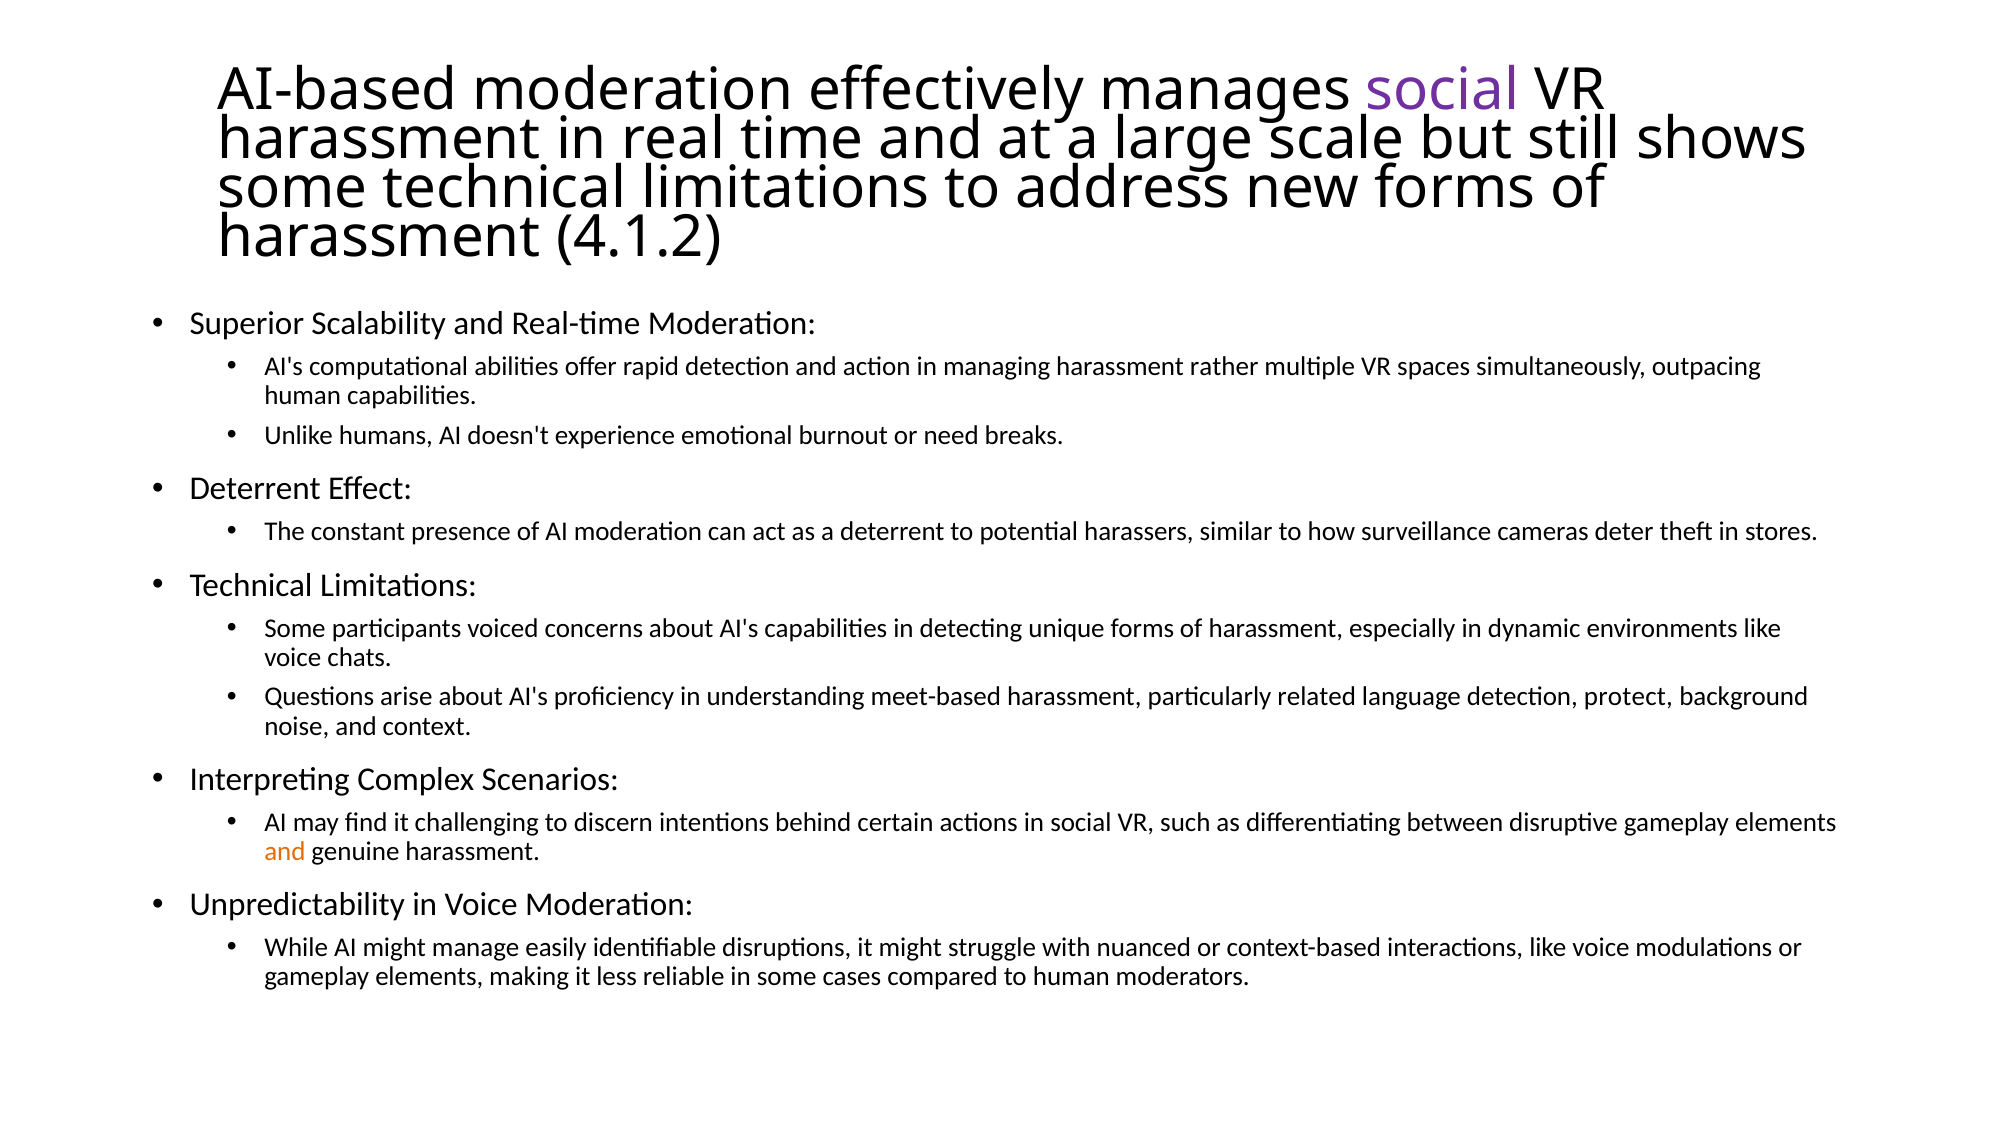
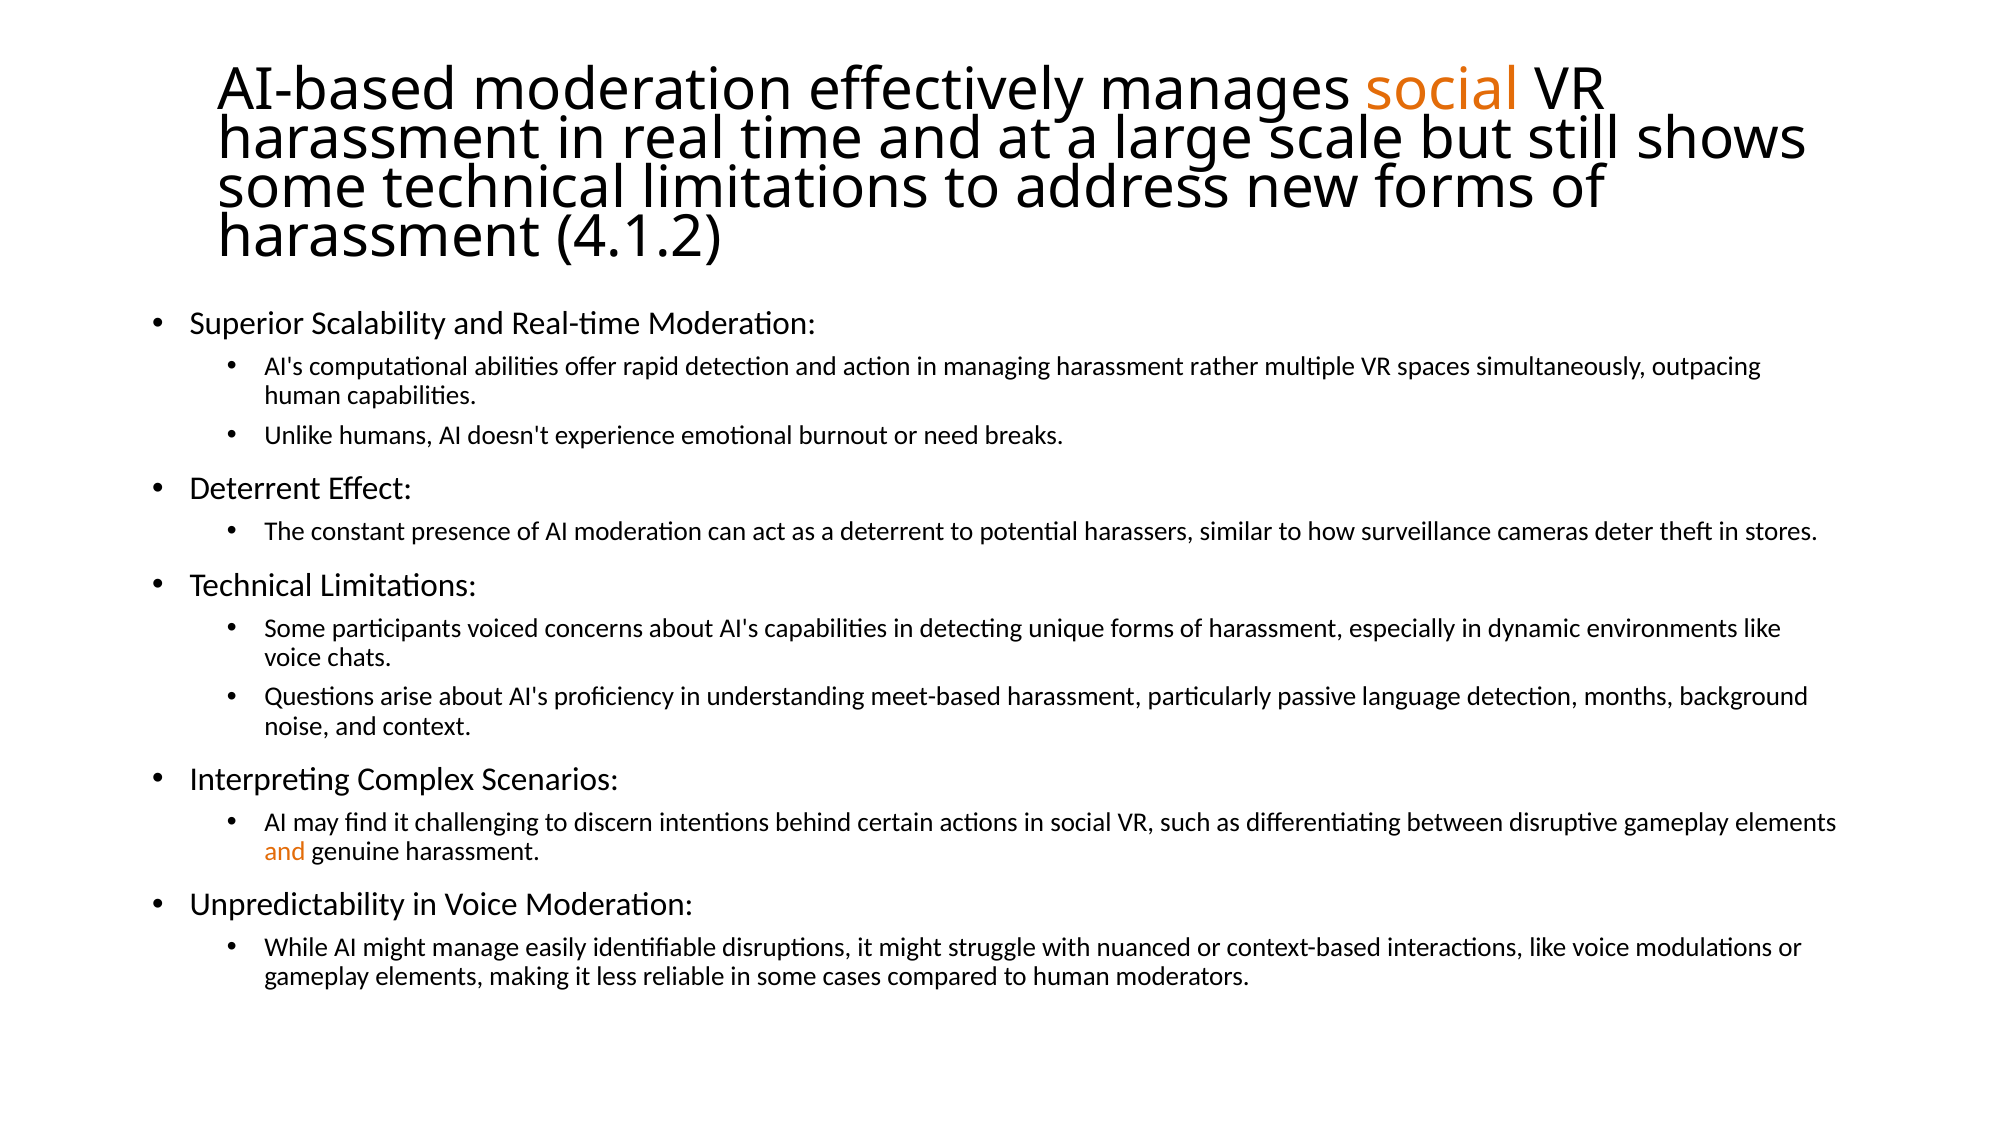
social colour: purple -> orange (1443, 90)
related: related -> passive (1317, 697)
protect: protect -> months (1629, 697)
